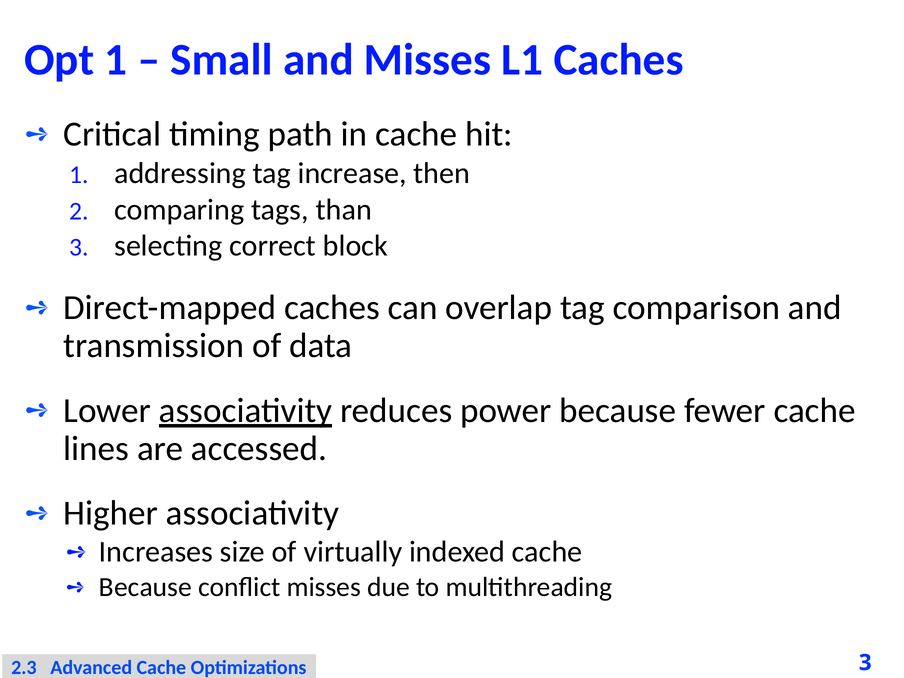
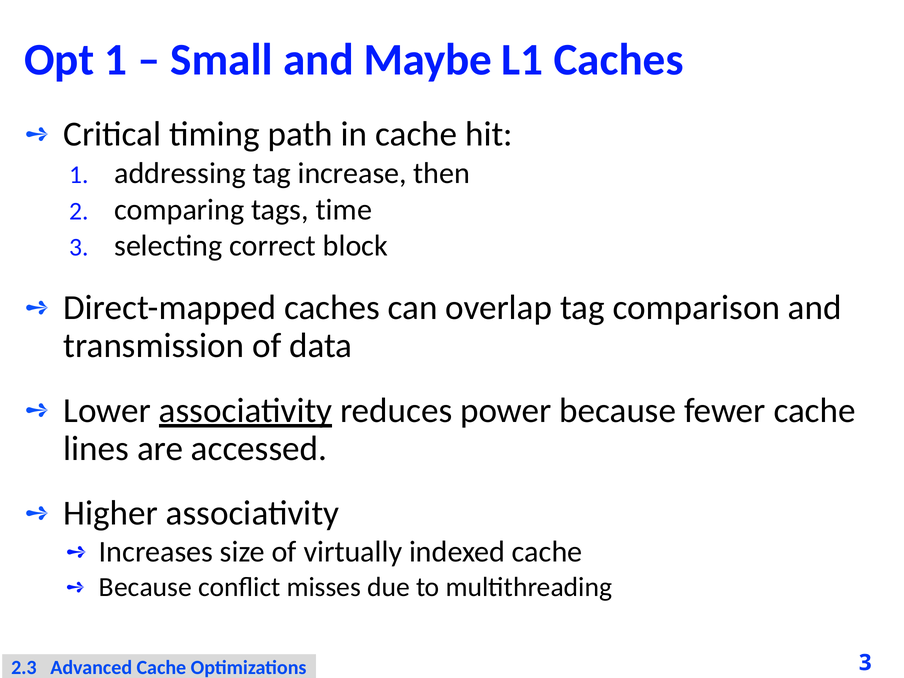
and Misses: Misses -> Maybe (428, 60)
than: than -> time (344, 210)
